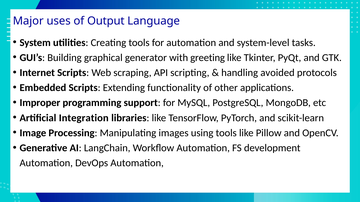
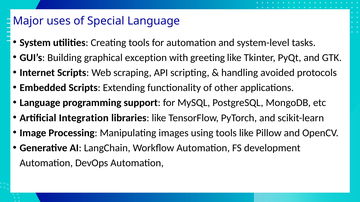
Output: Output -> Special (106, 21)
generator: generator -> exception (146, 58)
Improper: Improper -> Language (40, 103)
